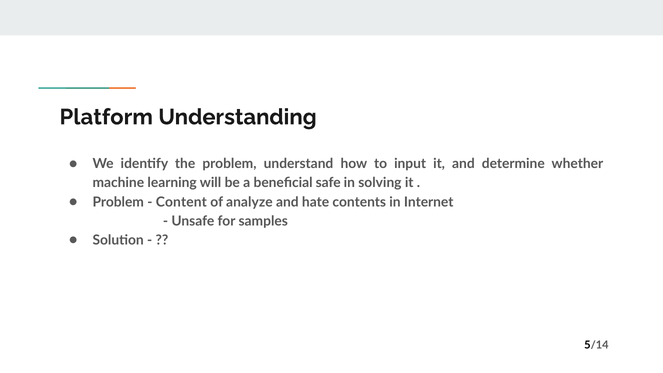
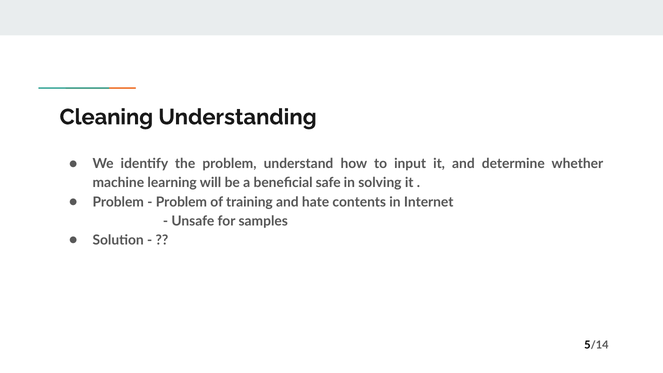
Platform: Platform -> Cleaning (106, 117)
Content: Content -> Problem (181, 202)
analyze: analyze -> training (249, 202)
